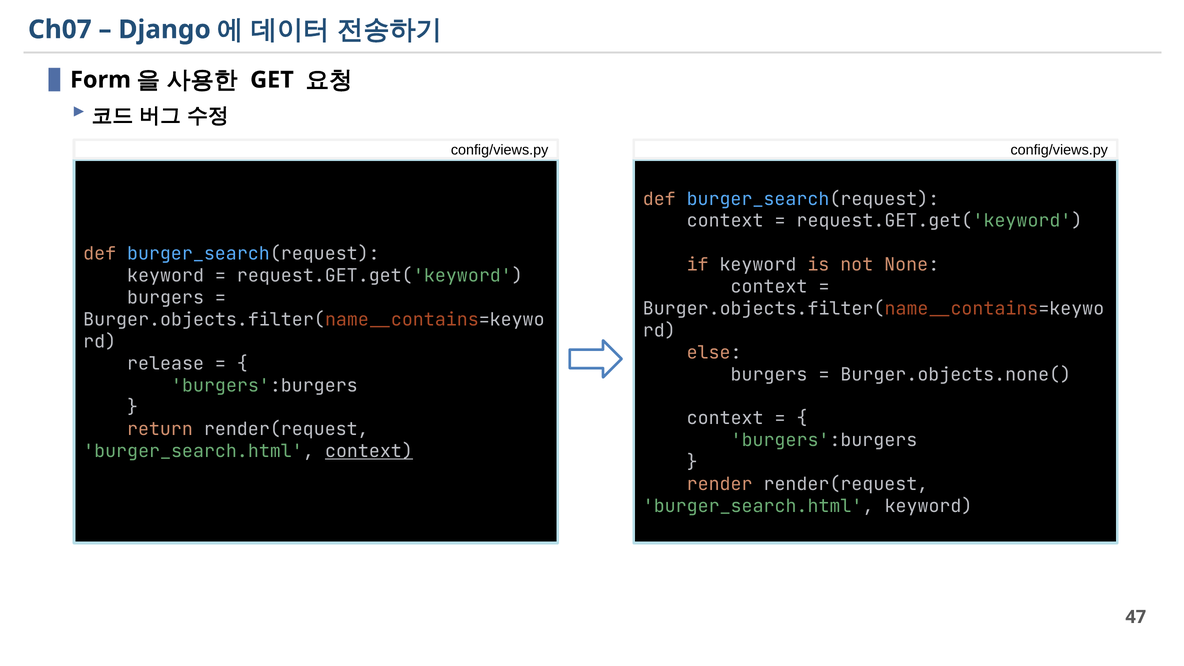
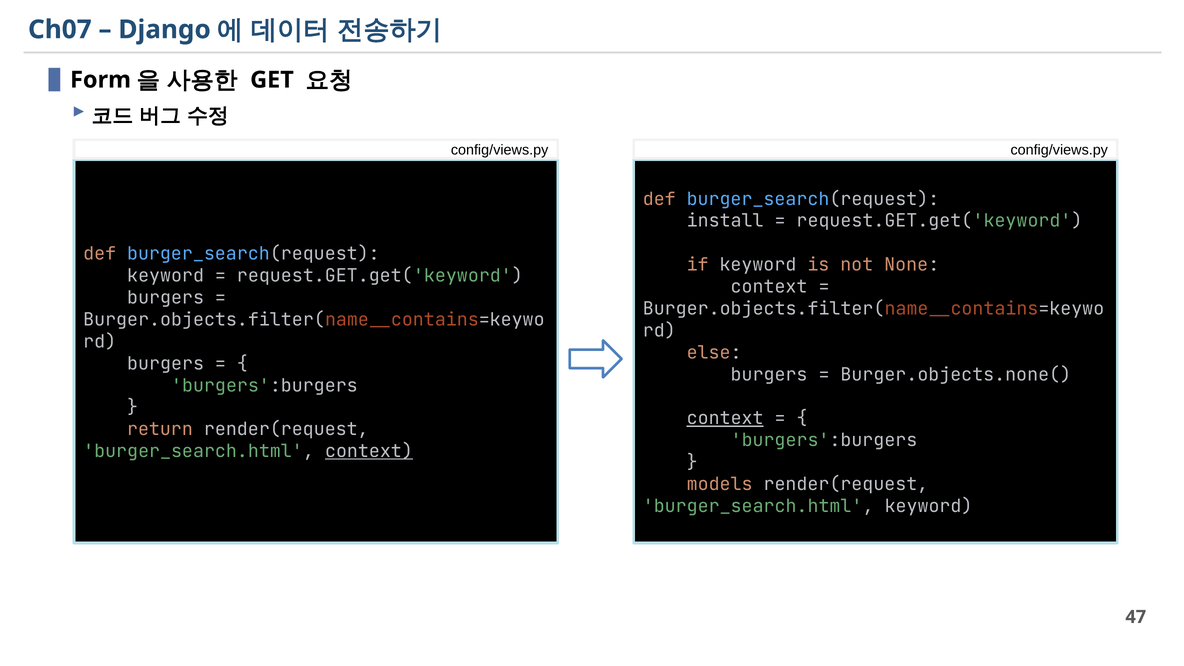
context: context -> install (725, 221)
release: release -> burgers (166, 363)
context underline: none -> present (725, 418)
render: render -> models (720, 484)
